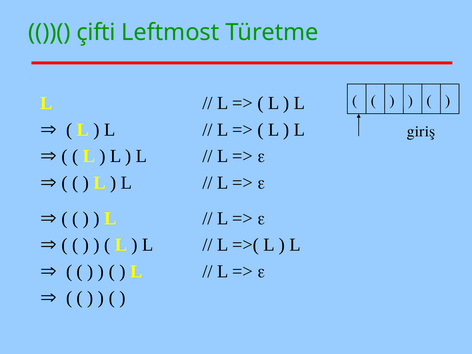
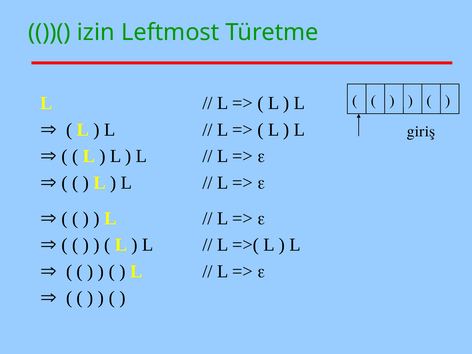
çifti: çifti -> izin (96, 32)
